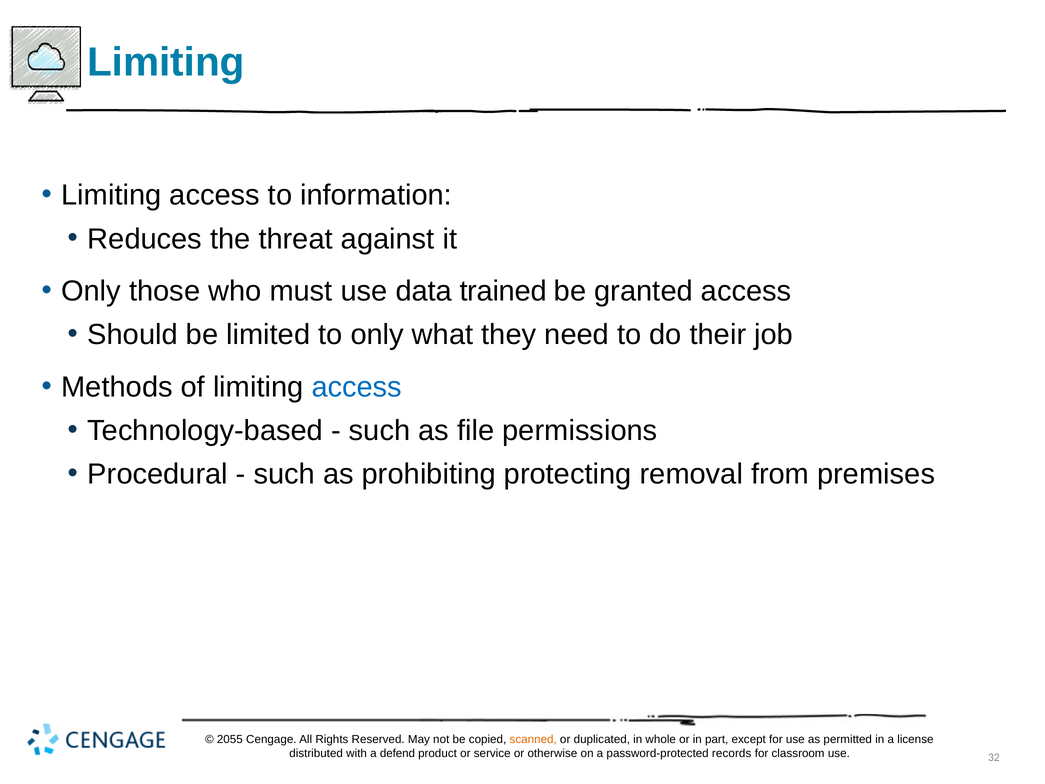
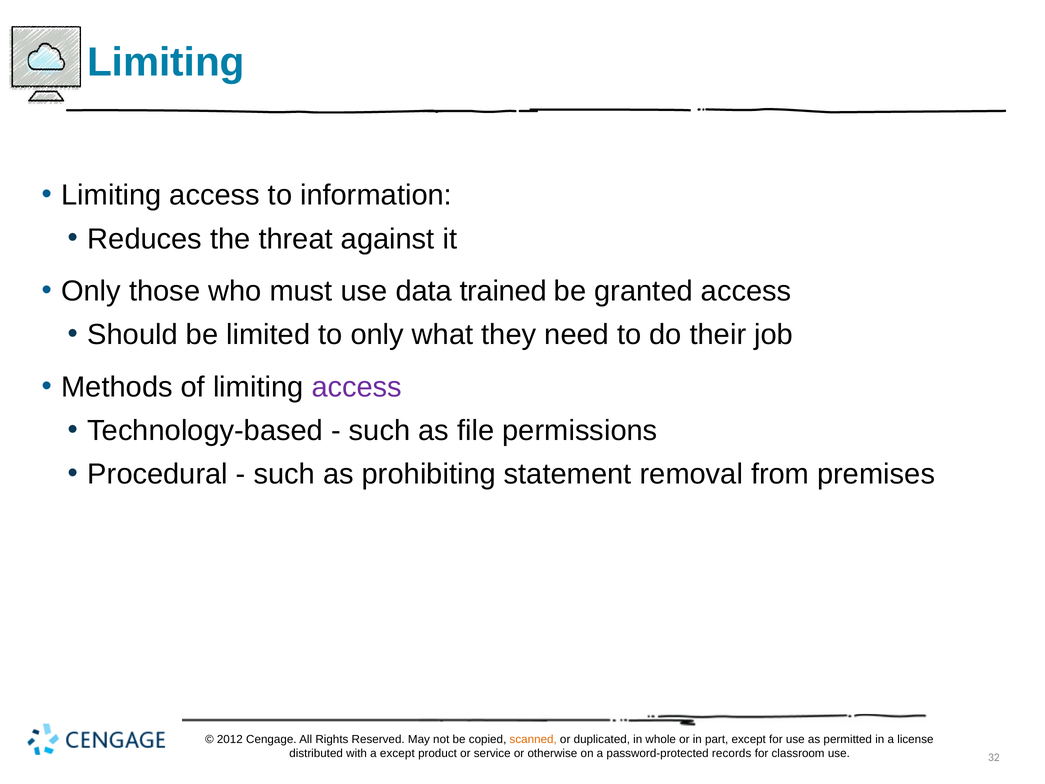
access colour: blue -> purple (357, 387)
protecting: protecting -> statement (568, 474)
2055: 2055 -> 2012 (230, 739)
a defend: defend -> except (397, 753)
